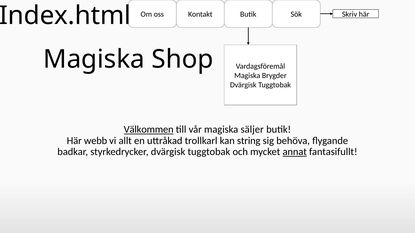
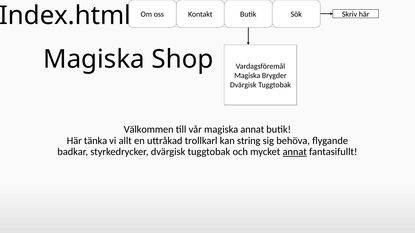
Välkommen underline: present -> none (149, 130)
magiska säljer: säljer -> annat (252, 130)
webb: webb -> tänka (96, 141)
